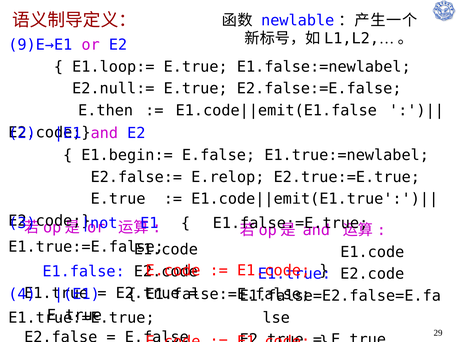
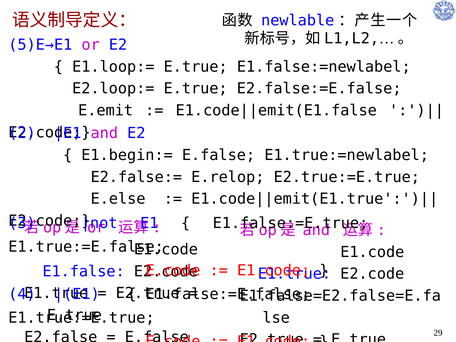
9)E→E1: 9)E→E1 -> 5)E→E1 (40, 45)
E2.null:=: E2.null:= -> E2.loop:= (113, 89)
E.then: E.then -> E.emit (106, 110)
E.true: E.true -> E.else (118, 199)
